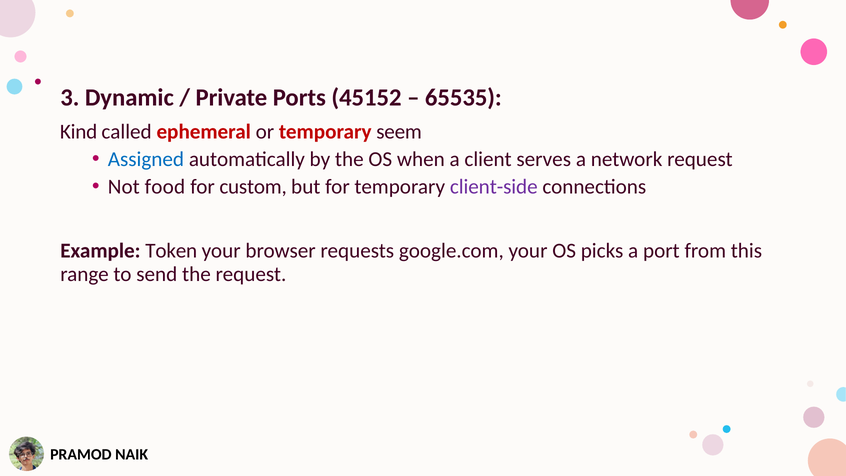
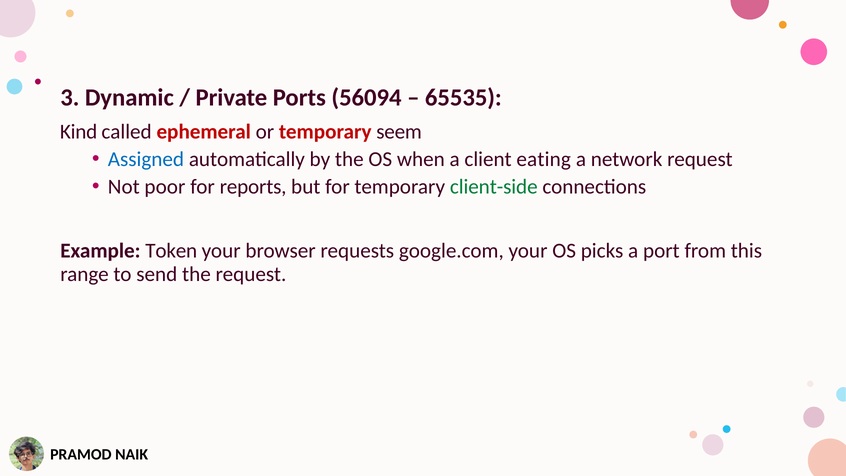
45152: 45152 -> 56094 (367, 98)
serves: serves -> eating (544, 159)
food: food -> poor (165, 187)
custom: custom -> reports (253, 187)
client-side colour: purple -> green (494, 187)
